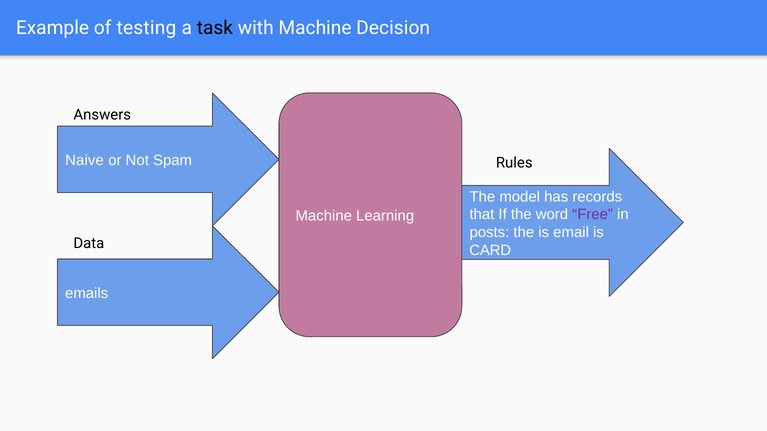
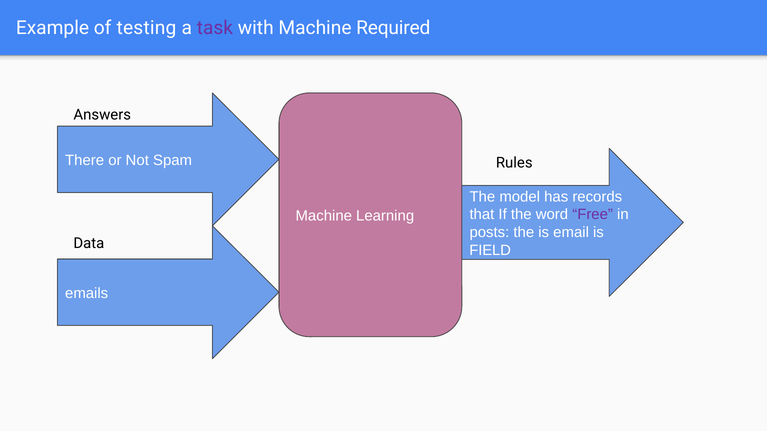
task colour: black -> purple (215, 28)
Decision: Decision -> Required (393, 28)
Naive: Naive -> There (85, 161)
CARD: CARD -> FIELD (490, 251)
